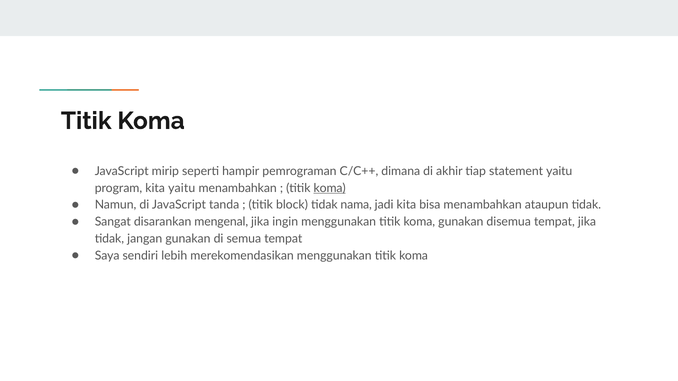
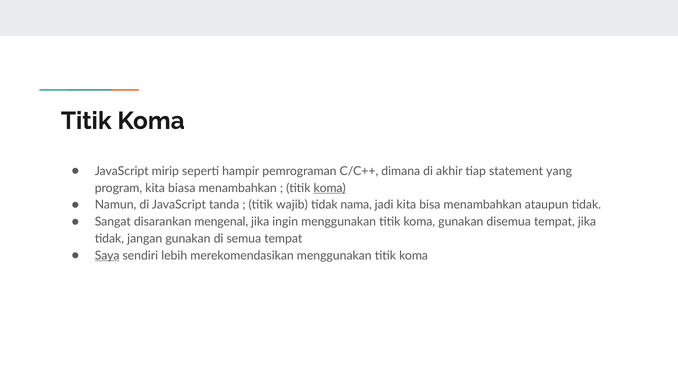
statement yaitu: yaitu -> yang (559, 171)
kita yaitu: yaitu -> biasa (182, 188)
block: block -> wajib (292, 205)
Saya underline: none -> present (107, 256)
